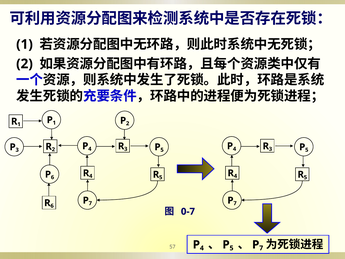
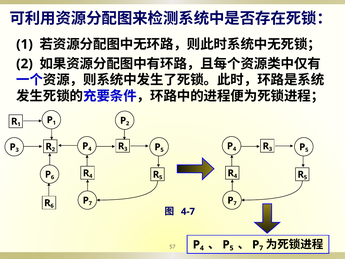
0-7: 0-7 -> 4-7 (188, 211)
